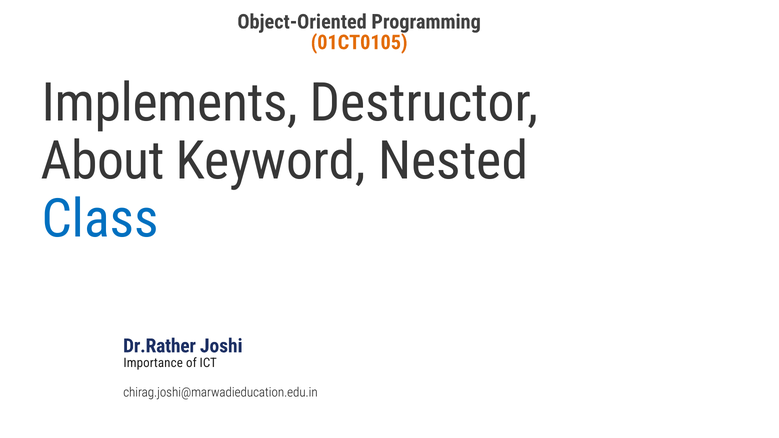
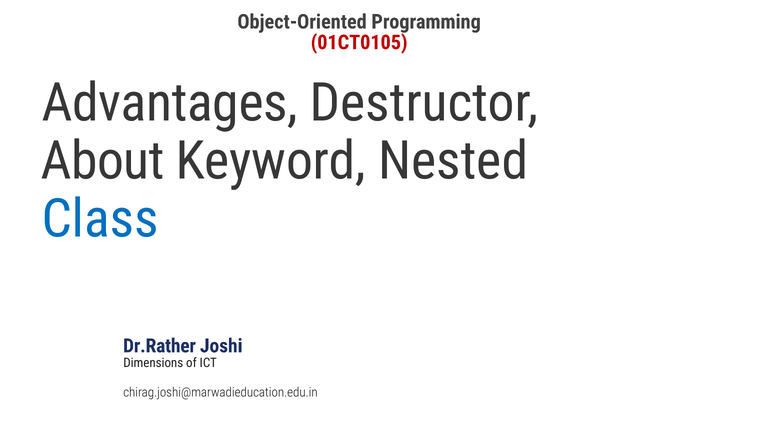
01CT0105 colour: orange -> red (359, 43)
Implements: Implements -> Advantages (170, 103)
Importance: Importance -> Dimensions (153, 363)
